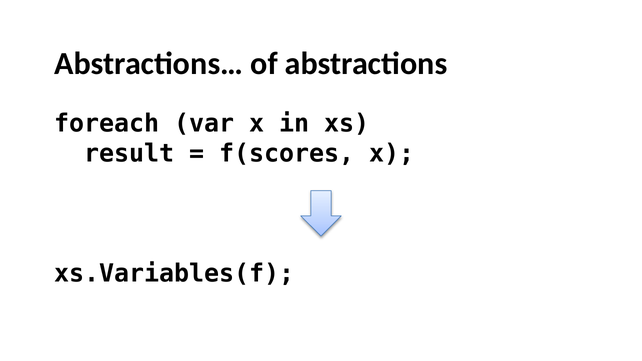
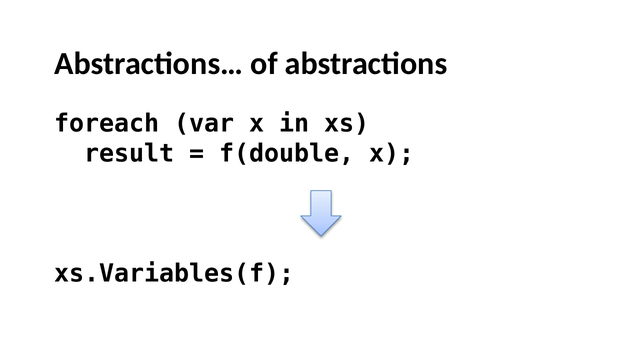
f(scores: f(scores -> f(double (287, 154)
